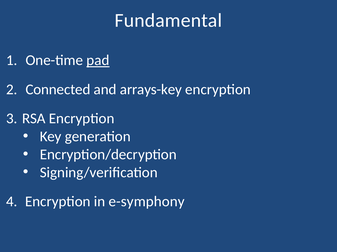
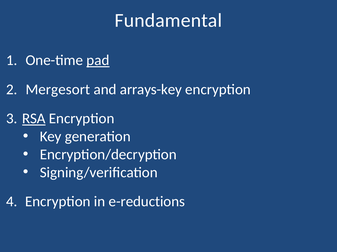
Connected: Connected -> Mergesort (58, 90)
RSA underline: none -> present (34, 119)
e-symphony: e-symphony -> e-reductions (147, 202)
